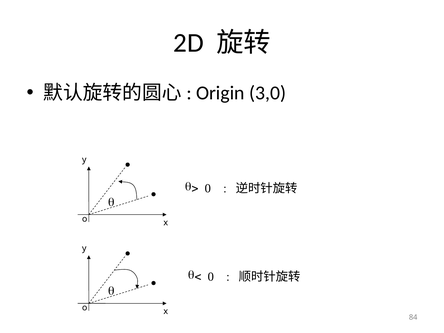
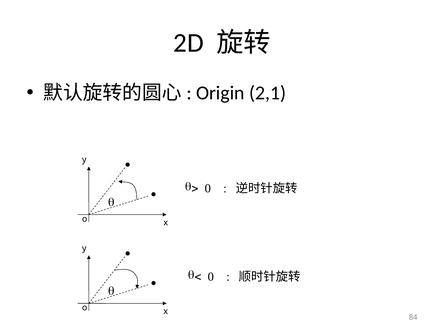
3,0: 3,0 -> 2,1 (268, 93)
